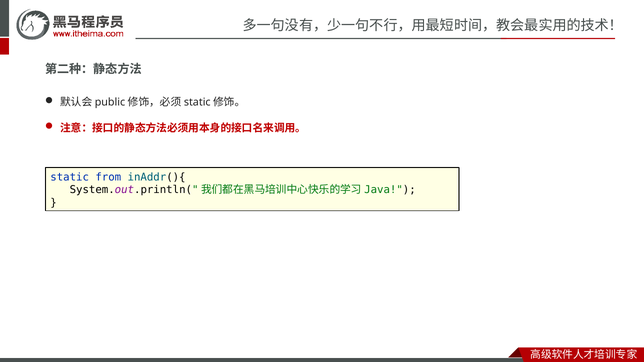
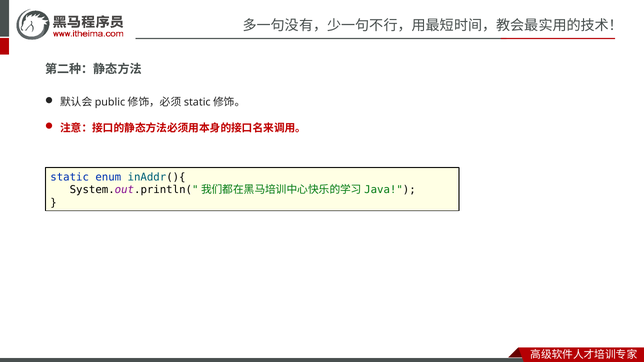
from: from -> enum (108, 177)
